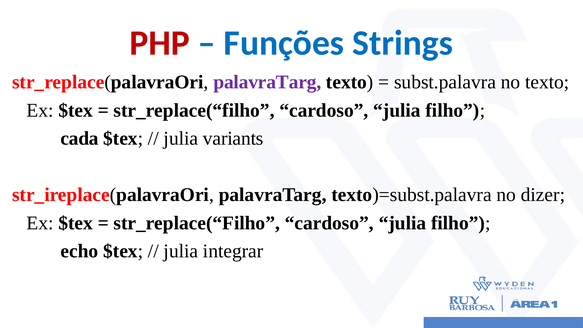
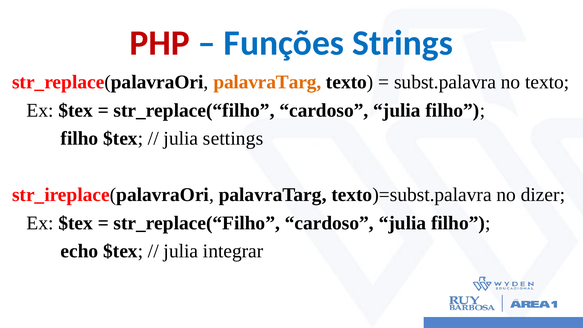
palavraTarg colour: purple -> orange (267, 82)
cada: cada -> filho (79, 138)
variants: variants -> settings (233, 138)
